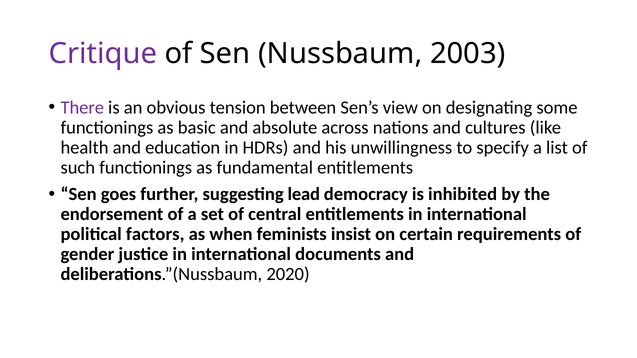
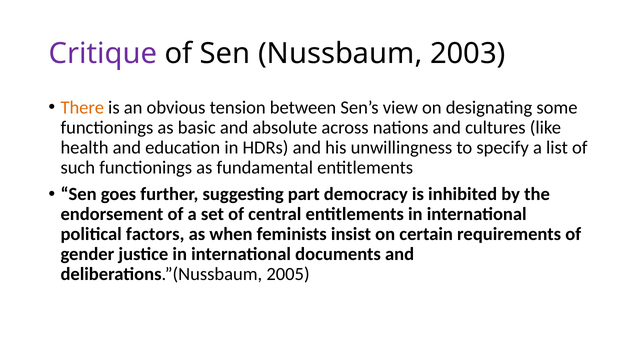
There colour: purple -> orange (82, 108)
lead: lead -> part (304, 194)
2020: 2020 -> 2005 (288, 275)
